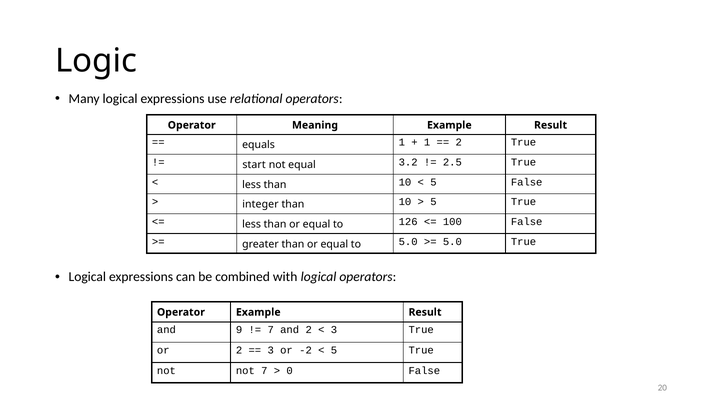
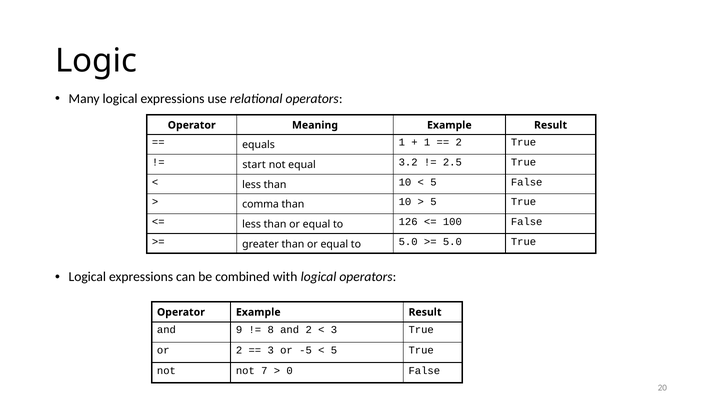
integer: integer -> comma (261, 204)
7: 7 -> 8 (271, 330)
-2: -2 -> -5 (306, 350)
